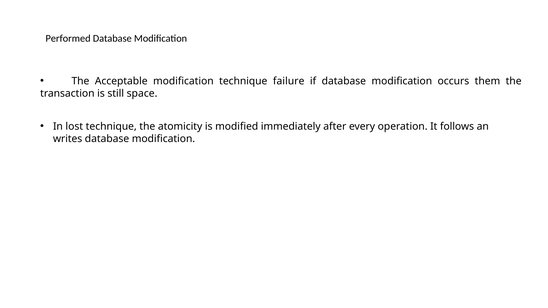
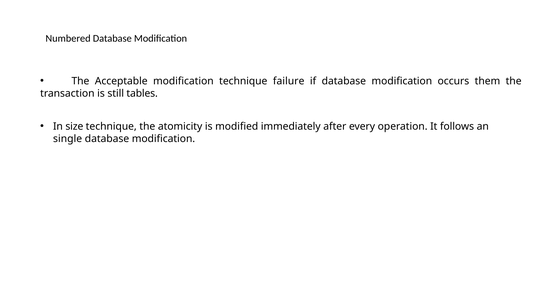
Performed: Performed -> Numbered (68, 38)
space: space -> tables (142, 94)
lost: lost -> size (74, 126)
writes: writes -> single (68, 139)
